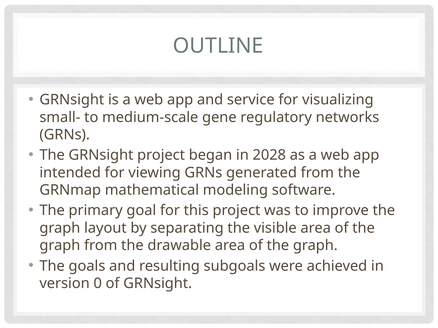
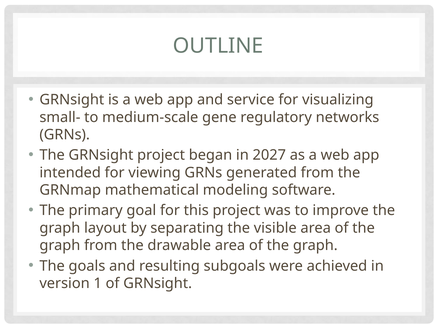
2028: 2028 -> 2027 (269, 155)
0: 0 -> 1 (98, 284)
